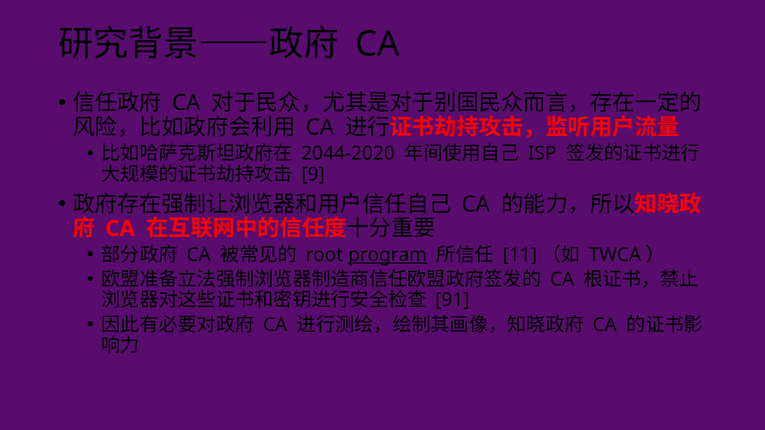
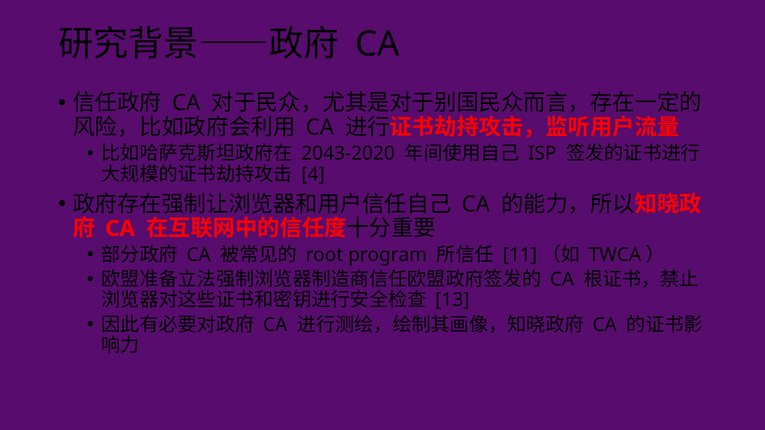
2044-2020: 2044-2020 -> 2043-2020 (348, 154)
9: 9 -> 4 (313, 174)
program underline: present -> none (388, 255)
91: 91 -> 13 (452, 300)
